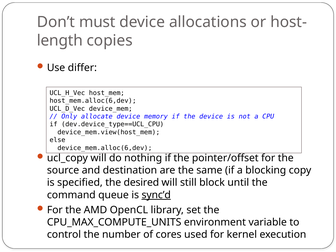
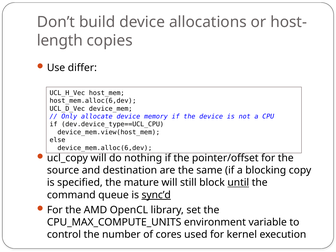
must: must -> build (97, 22)
desired: desired -> mature (141, 183)
until underline: none -> present (238, 183)
